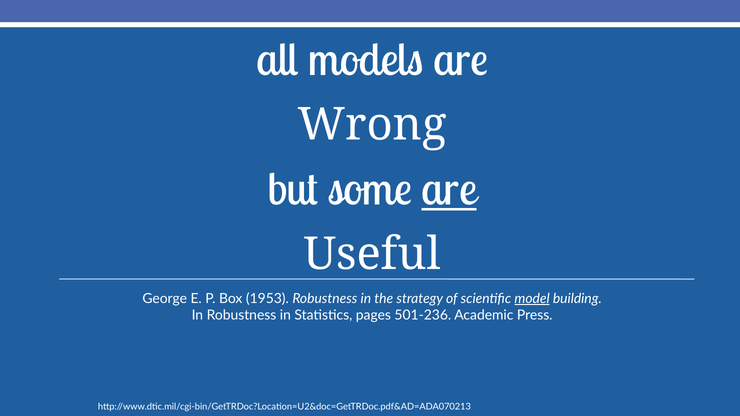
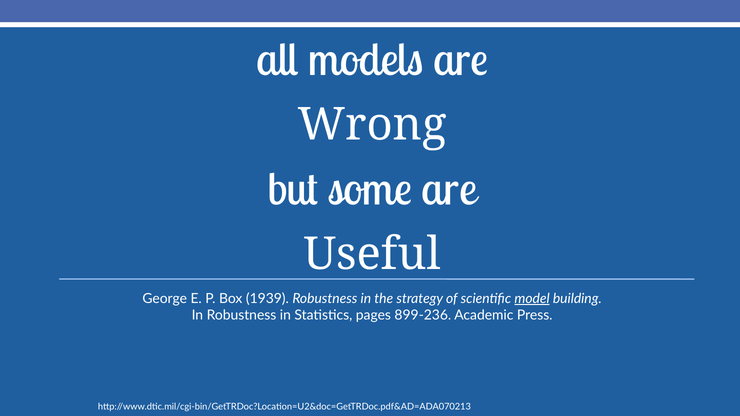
are underline: present -> none (449, 190)
1953: 1953 -> 1939 (267, 299)
501-236: 501-236 -> 899-236 (423, 315)
